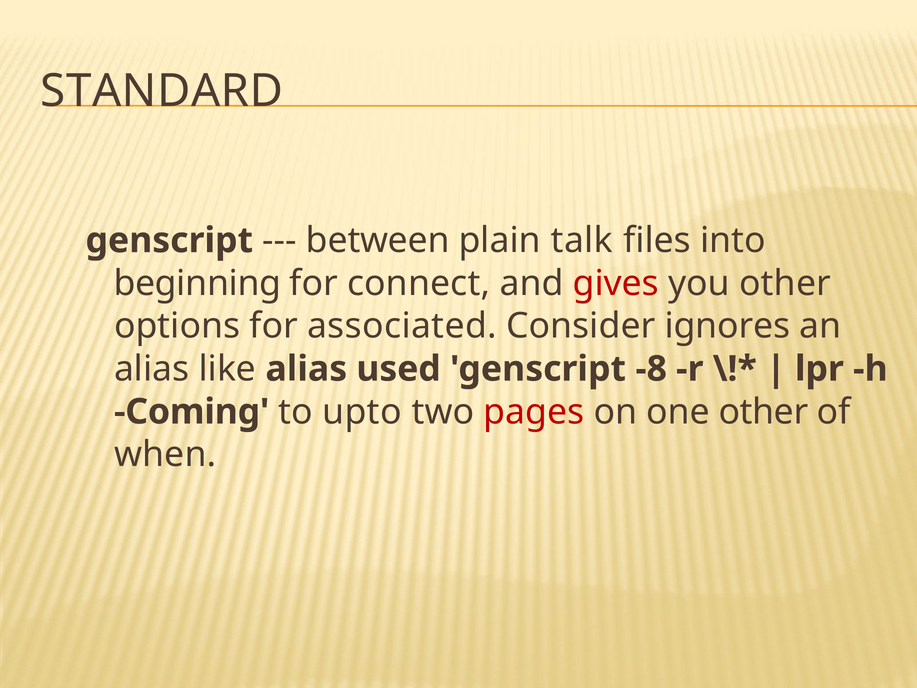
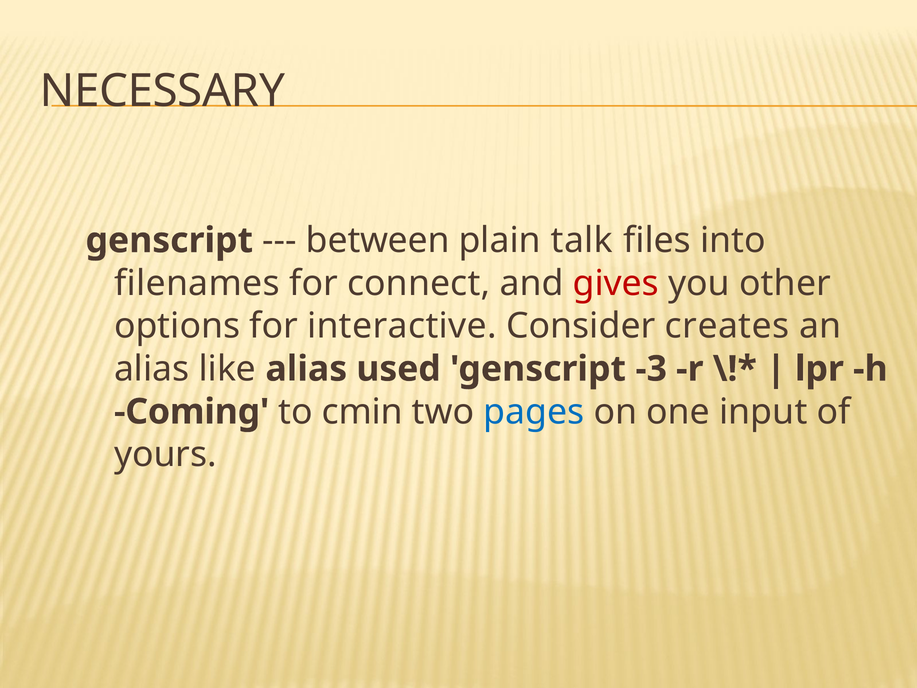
STANDARD: STANDARD -> NECESSARY (162, 91)
beginning: beginning -> filenames (197, 283)
associated: associated -> interactive (402, 326)
ignores: ignores -> creates (727, 326)
-8: -8 -> -3 (651, 369)
upto: upto -> cmin (362, 412)
pages colour: red -> blue (534, 412)
one other: other -> input (763, 412)
when: when -> yours (165, 454)
